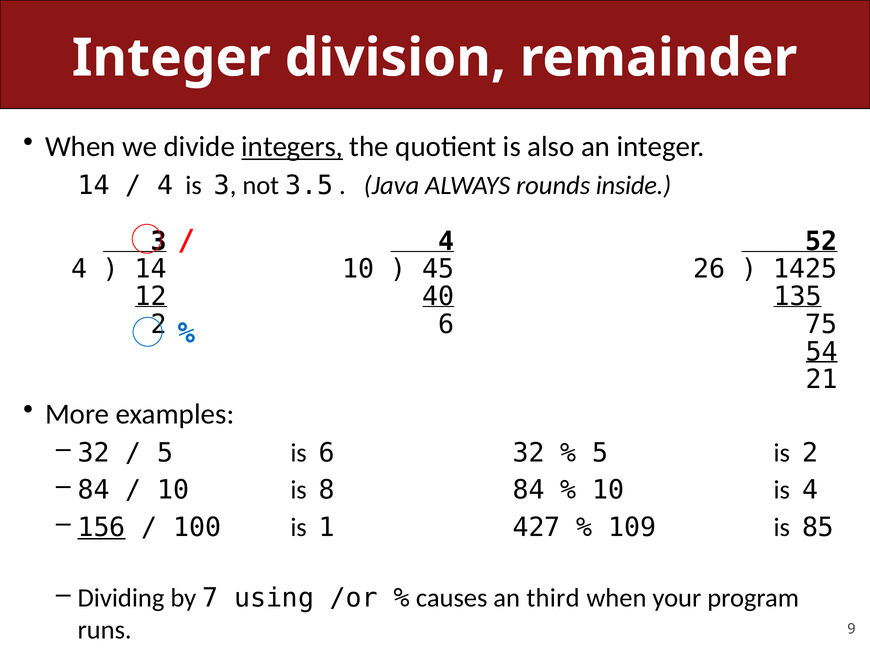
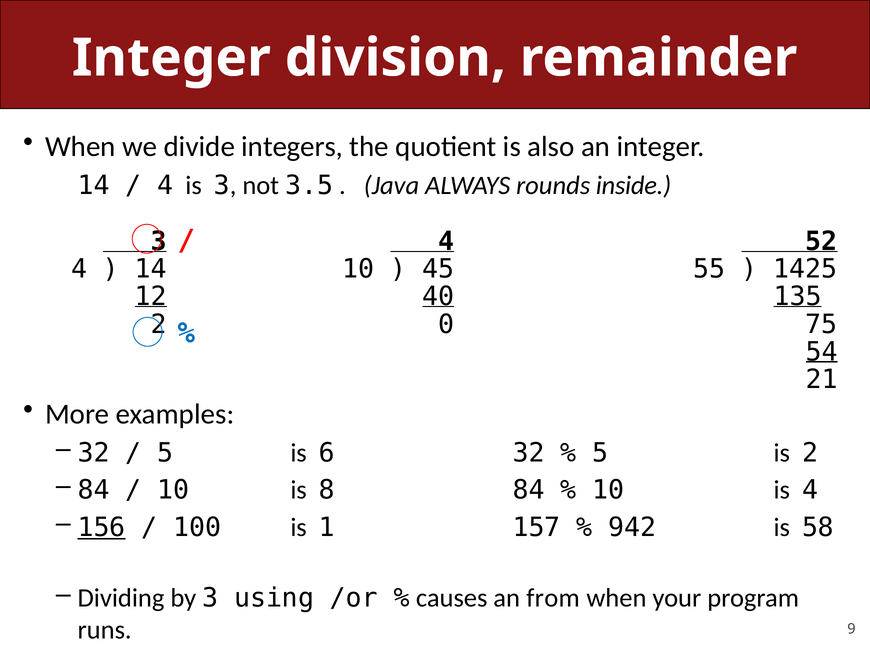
integers underline: present -> none (292, 147)
26: 26 -> 55 (709, 269)
2 6: 6 -> 0 (446, 325)
427: 427 -> 157 (537, 528)
109: 109 -> 942 (632, 528)
85: 85 -> 58 (818, 528)
by 7: 7 -> 3 (210, 599)
third: third -> from (553, 599)
